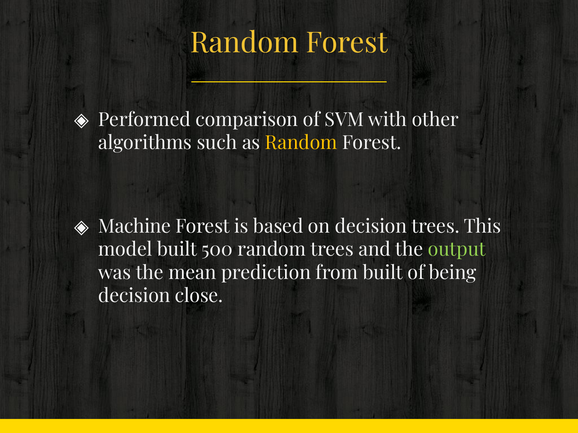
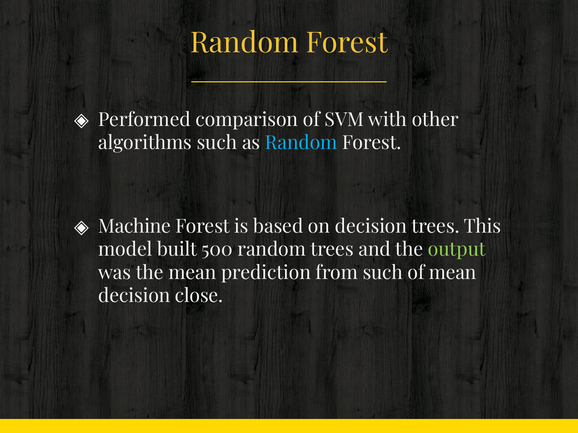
Random colour: yellow -> light blue (301, 143)
from built: built -> such (383, 273)
of being: being -> mean (453, 273)
